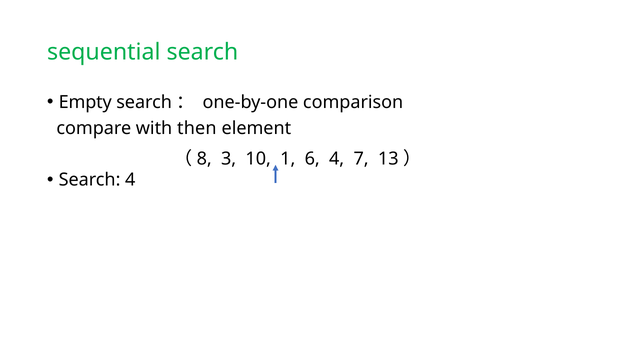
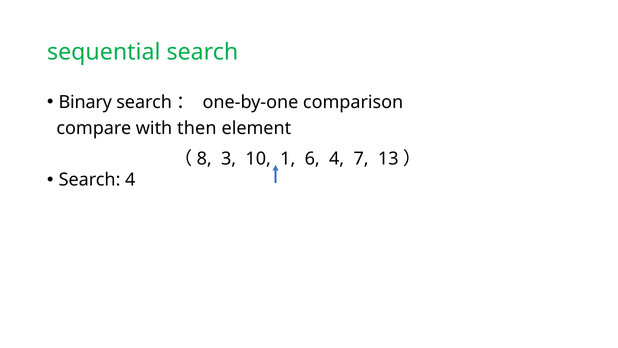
Empty: Empty -> Binary (85, 102)
